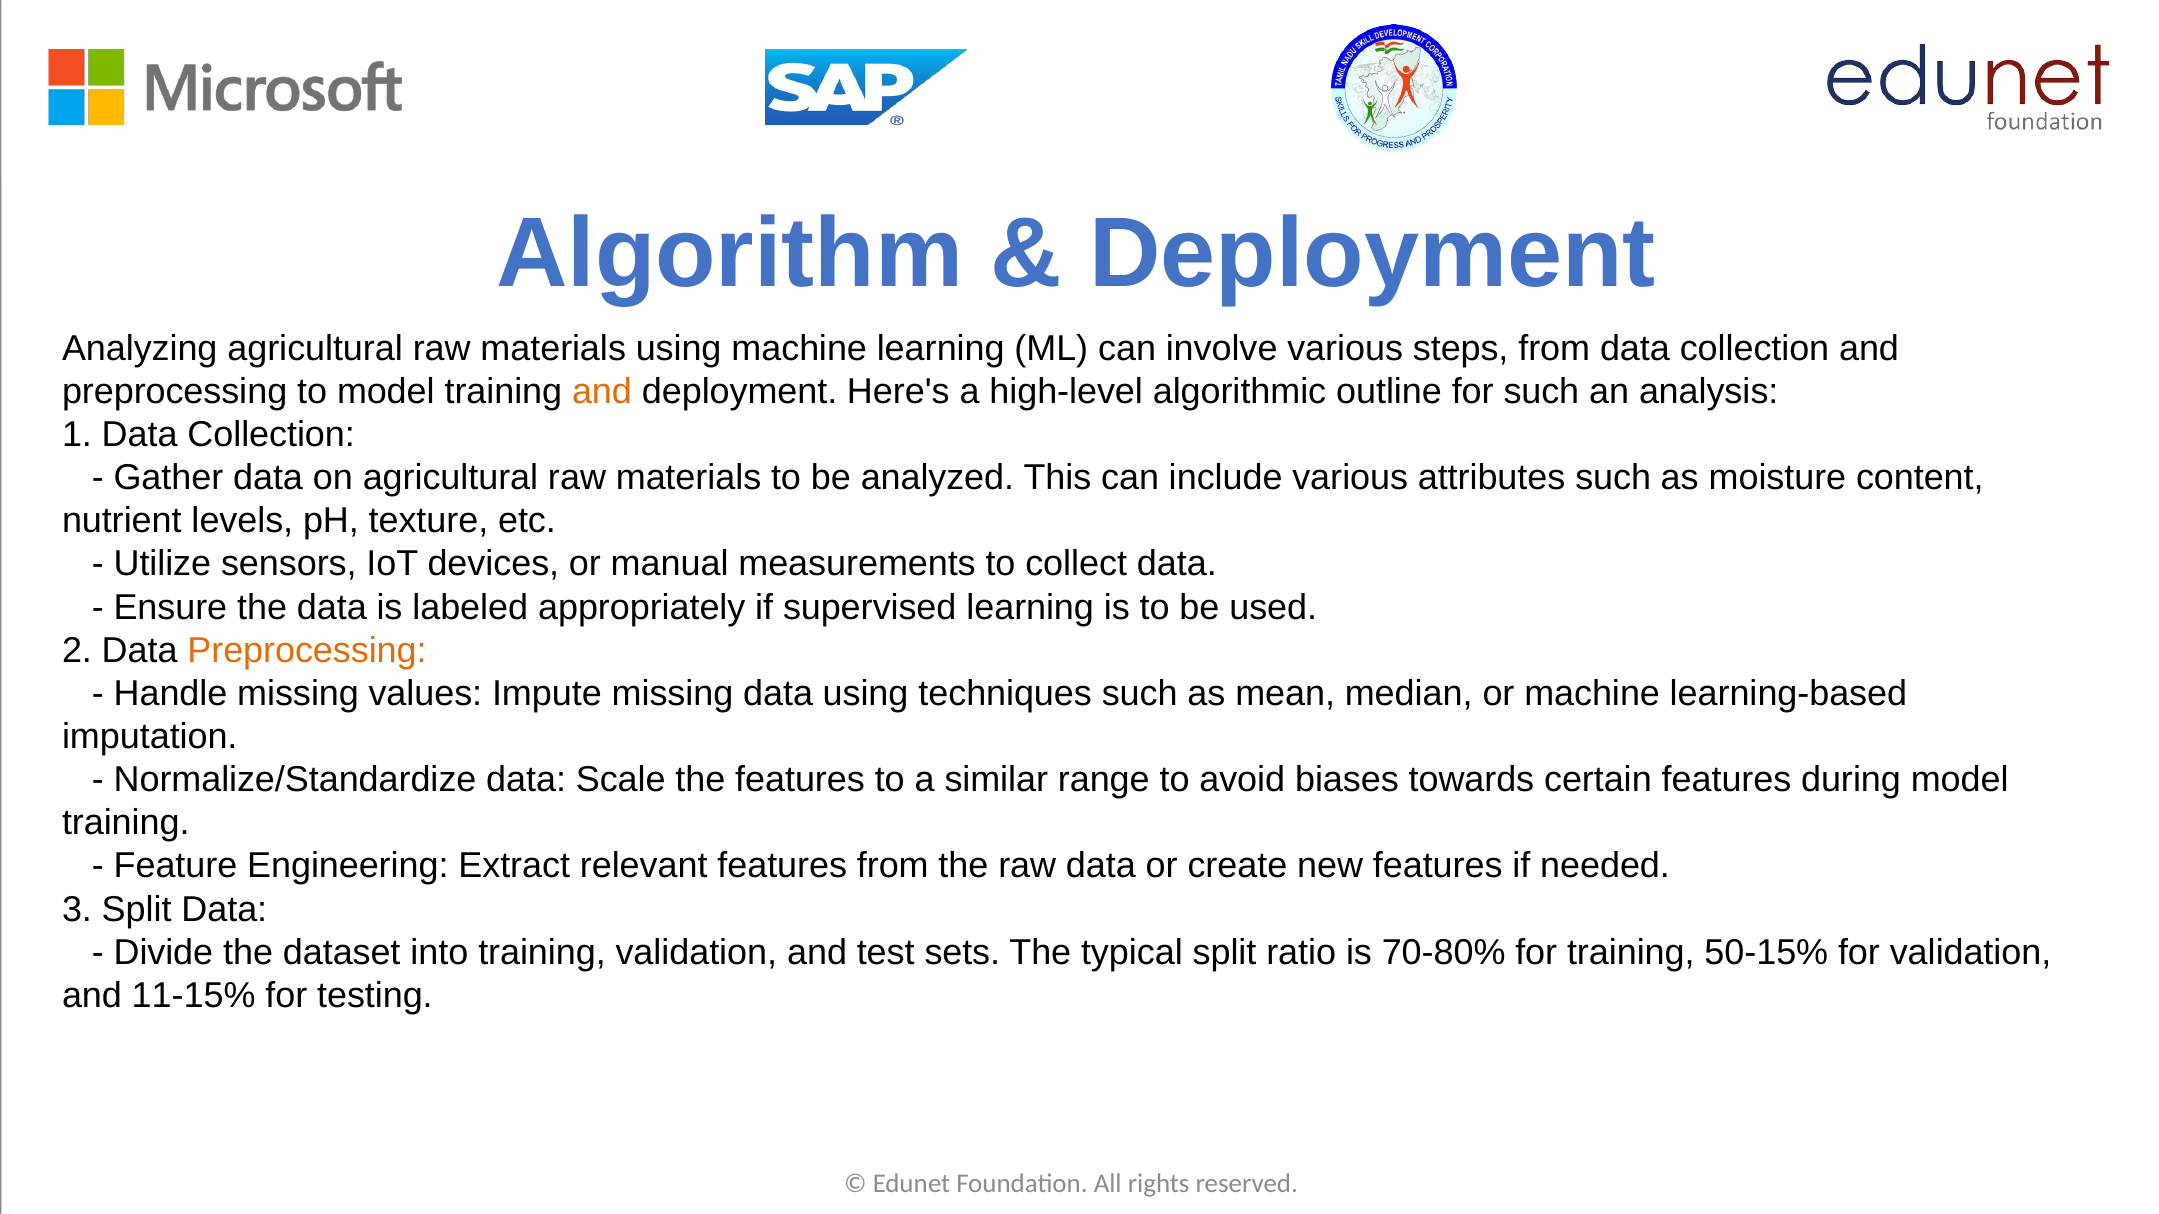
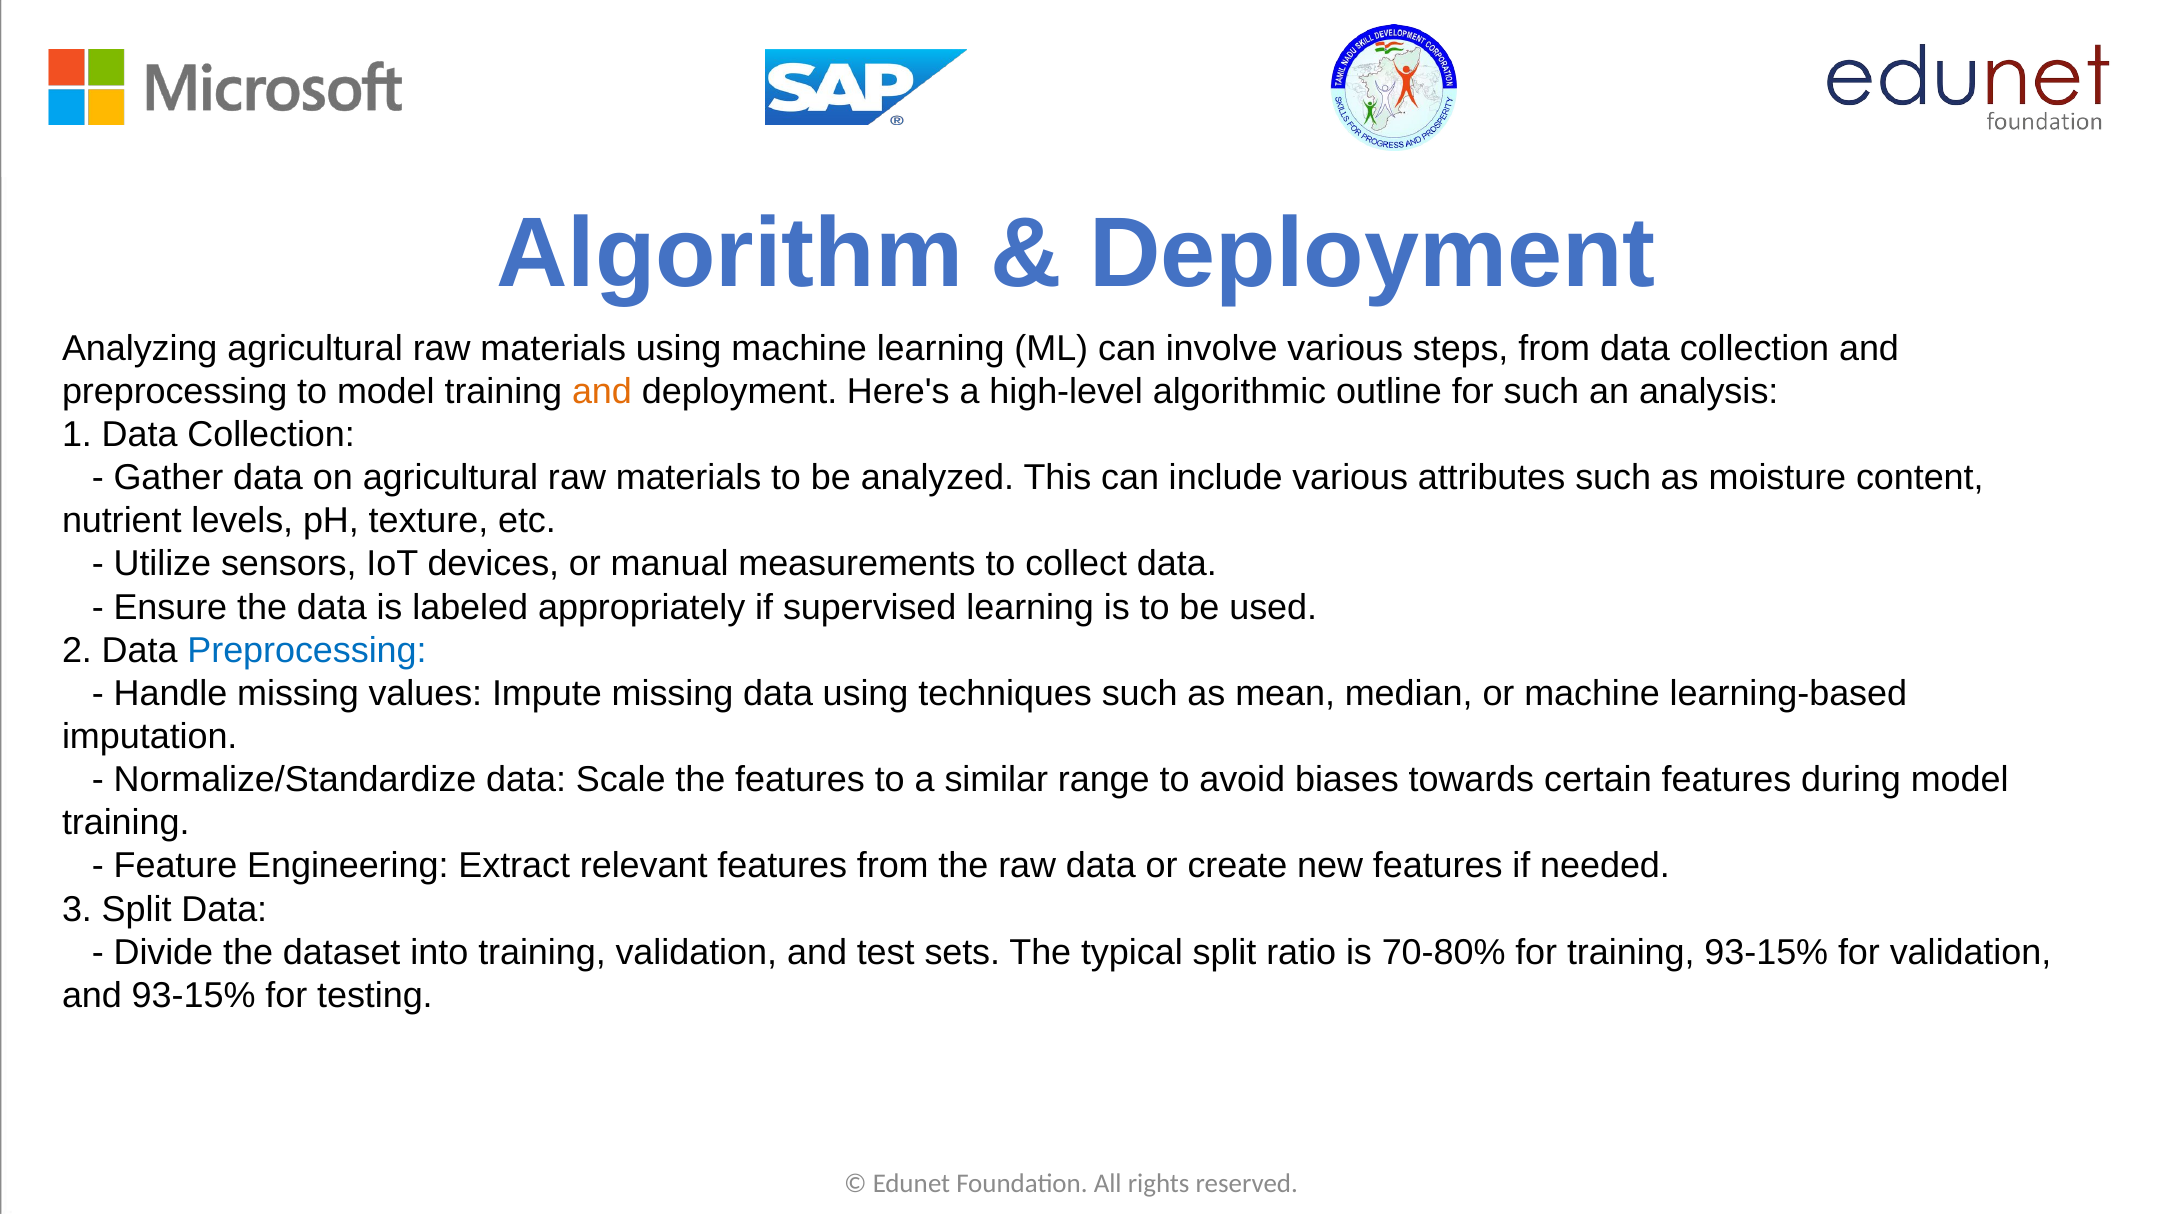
Preprocessing colour: orange -> blue (307, 651)
training 50-15%: 50-15% -> 93-15% (1766, 953)
and 11-15%: 11-15% -> 93-15% (194, 996)
